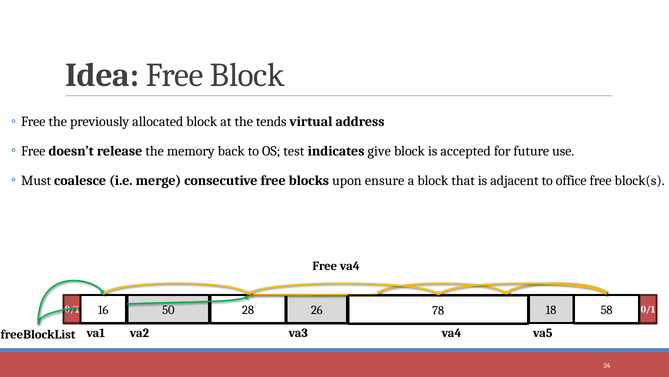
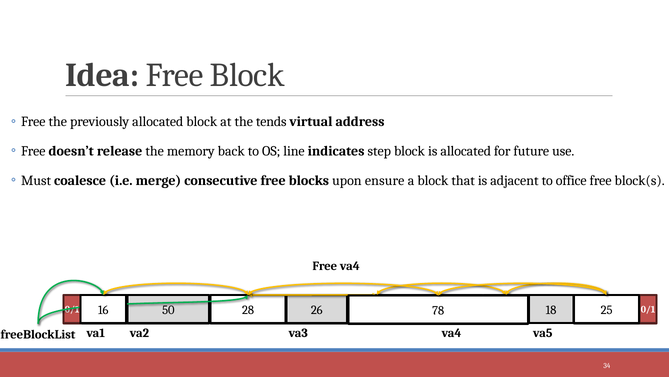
test: test -> line (294, 151)
give: give -> step (379, 151)
is accepted: accepted -> allocated (466, 151)
58: 58 -> 25 (607, 309)
